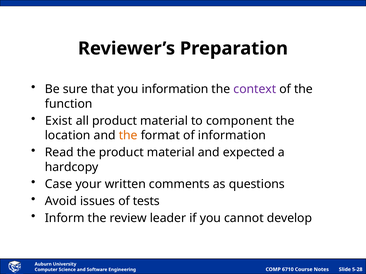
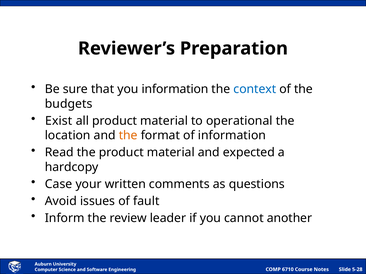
context colour: purple -> blue (255, 89)
function: function -> budgets (69, 104)
component: component -> operational (239, 121)
tests: tests -> fault (146, 202)
develop: develop -> another (289, 219)
